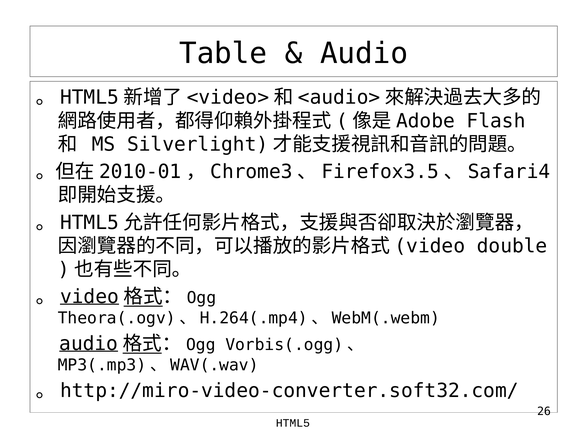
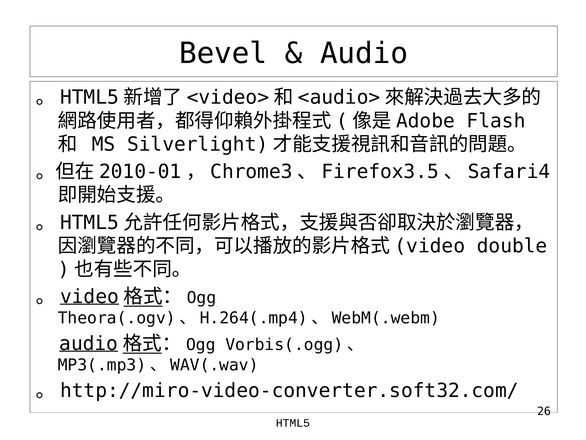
Table: Table -> Bevel (223, 53)
